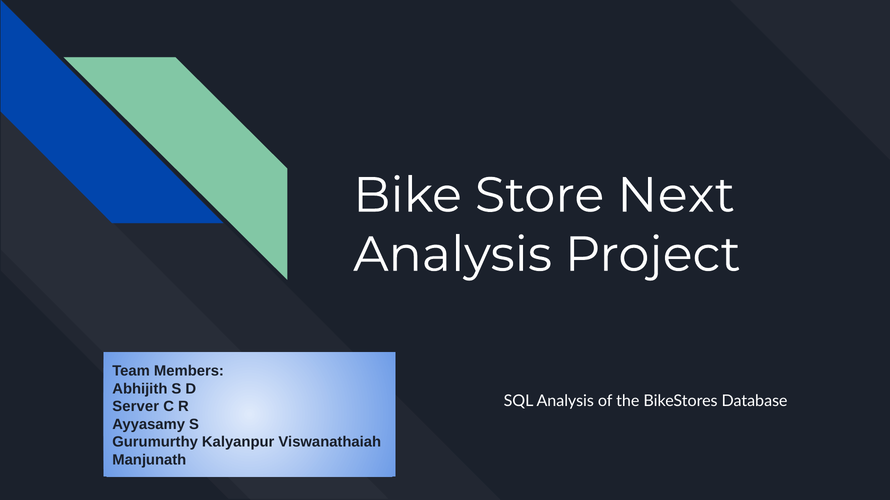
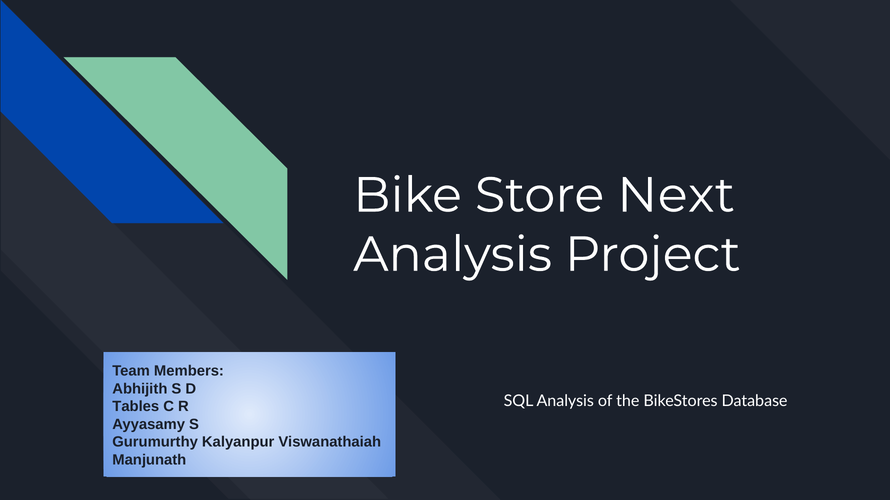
Server: Server -> Tables (136, 407)
